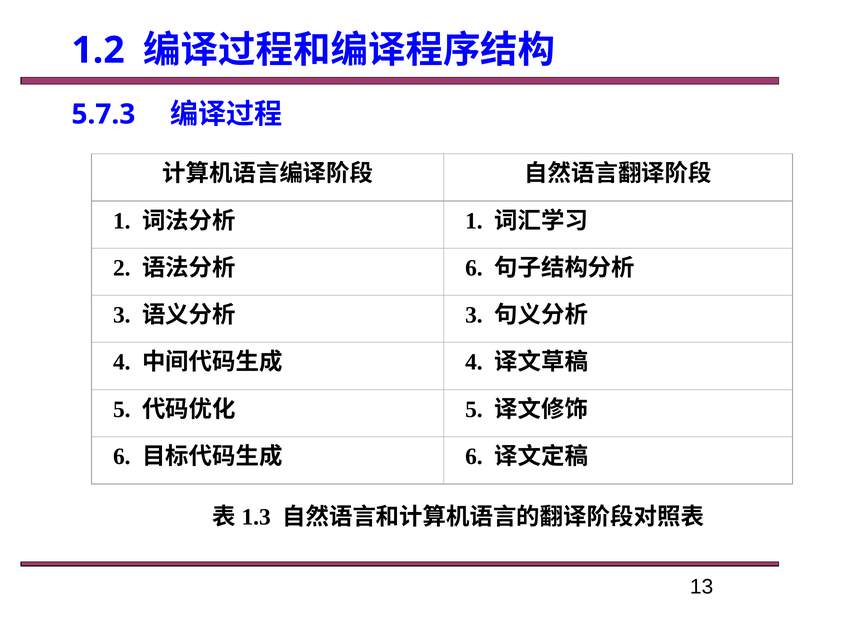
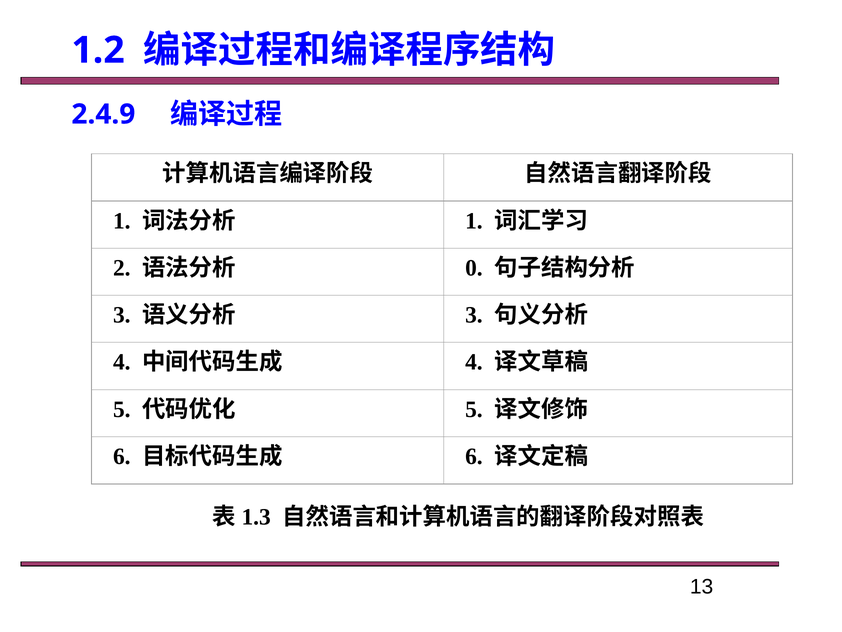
5.7.3: 5.7.3 -> 2.4.9 (103, 114)
6: 6 -> 0 (474, 268)
